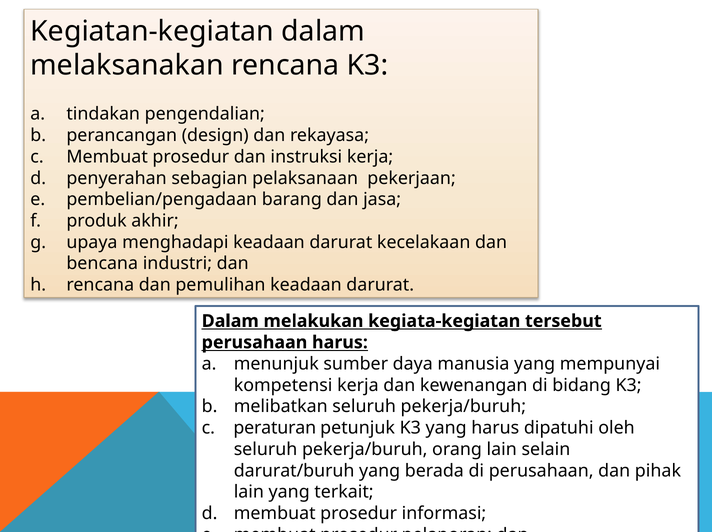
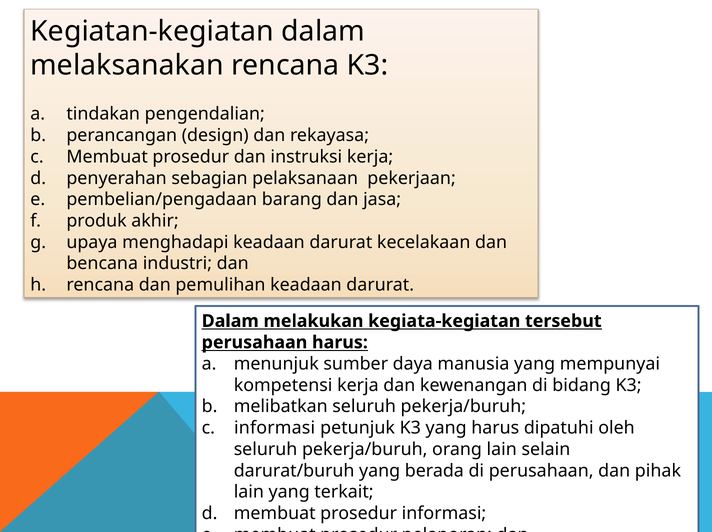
peraturan: peraturan -> informasi (275, 428)
